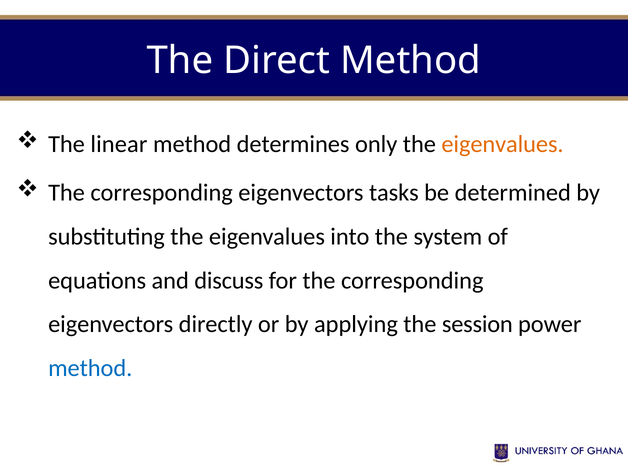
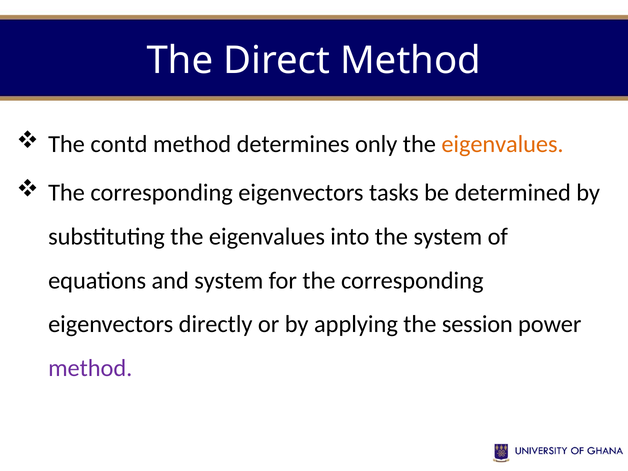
linear: linear -> contd (119, 144)
and discuss: discuss -> system (229, 280)
method colour: blue -> purple (90, 368)
